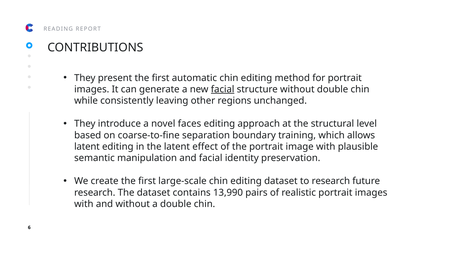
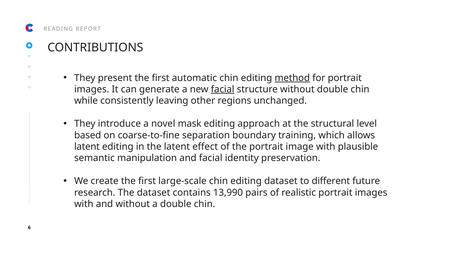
method underline: none -> present (292, 78)
faces: faces -> mask (190, 124)
to research: research -> different (331, 181)
